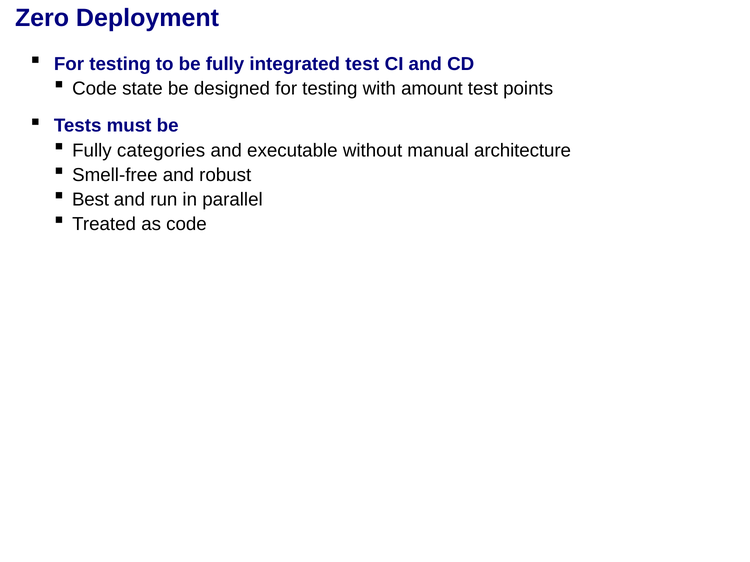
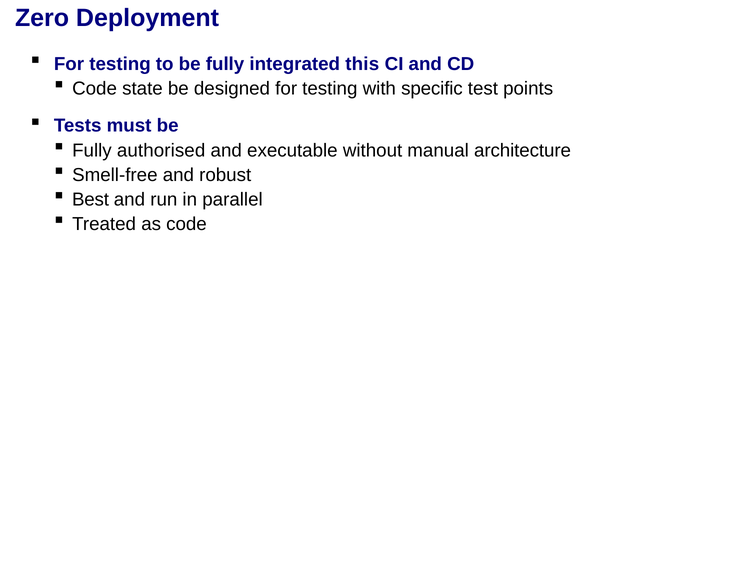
integrated test: test -> this (362, 64)
amount: amount -> specific (432, 89)
categories: categories -> authorised (161, 151)
